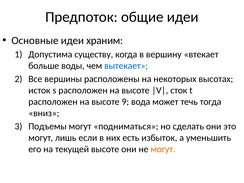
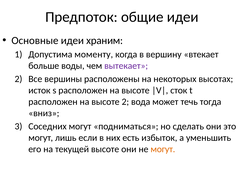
существу: существу -> моменту (94, 54)
вытекает colour: blue -> purple (126, 66)
высоте 9: 9 -> 2 (125, 102)
Подъемы: Подъемы -> Соседних (47, 126)
